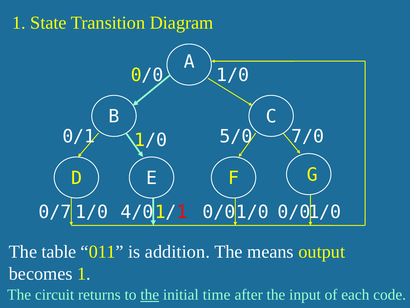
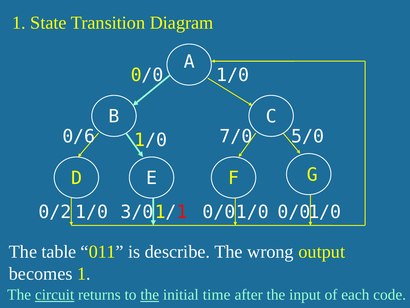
0/1: 0/1 -> 0/6 (79, 136)
5/0: 5/0 -> 7/0 (236, 136)
7/0: 7/0 -> 5/0 (308, 136)
0/7: 0/7 -> 0/2 (55, 212)
4/0: 4/0 -> 3/0 (137, 212)
addition: addition -> describe (177, 251)
means: means -> wrong (270, 251)
circuit underline: none -> present (55, 294)
